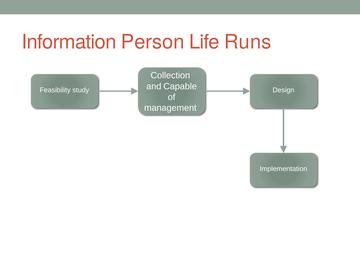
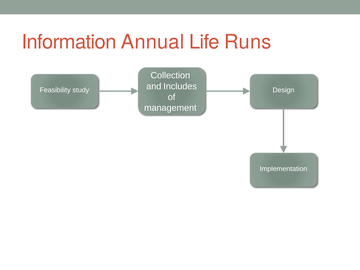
Person: Person -> Annual (153, 42)
Capable: Capable -> Includes (180, 86)
